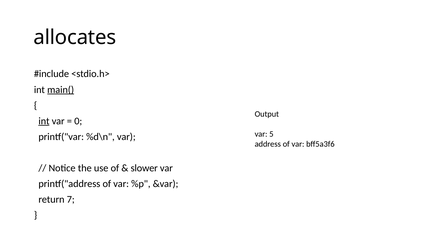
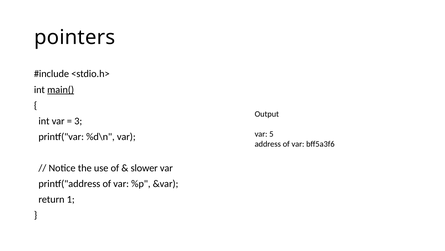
allocates: allocates -> pointers (75, 37)
int underline: present -> none (44, 121)
0: 0 -> 3 (78, 121)
7: 7 -> 1 (71, 199)
